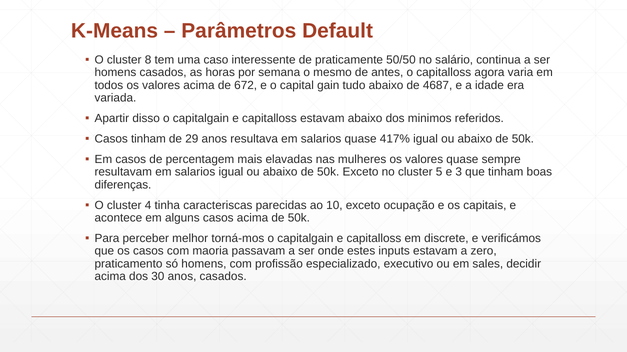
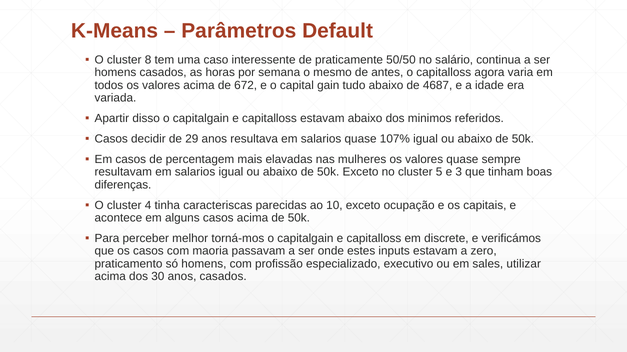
Casos tinham: tinham -> decidir (148, 139)
417%: 417% -> 107% (395, 139)
decidir: decidir -> utilizar (524, 264)
